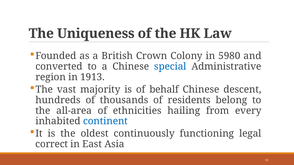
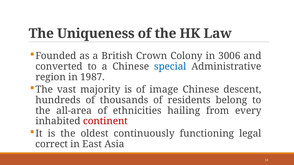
5980: 5980 -> 3006 (229, 56)
1913: 1913 -> 1987 (92, 77)
behalf: behalf -> image (164, 90)
continent colour: blue -> red (105, 121)
